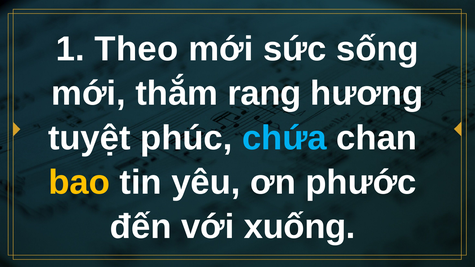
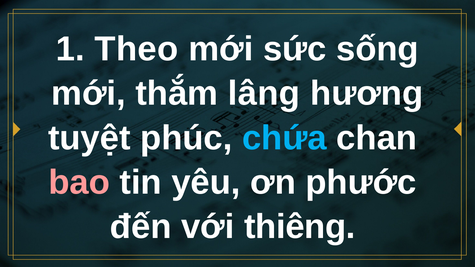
rang: rang -> lâng (264, 94)
bao colour: yellow -> pink (79, 183)
xuống: xuống -> thiêng (300, 227)
